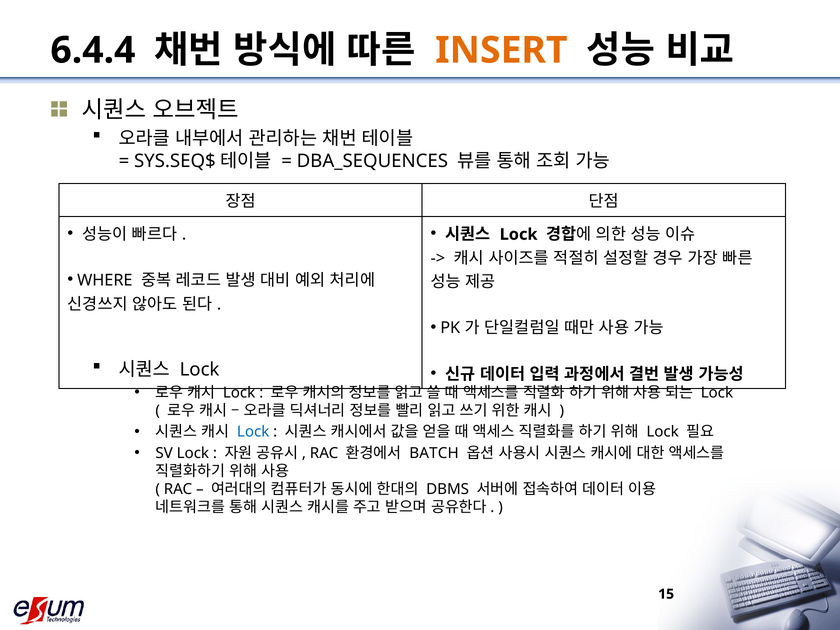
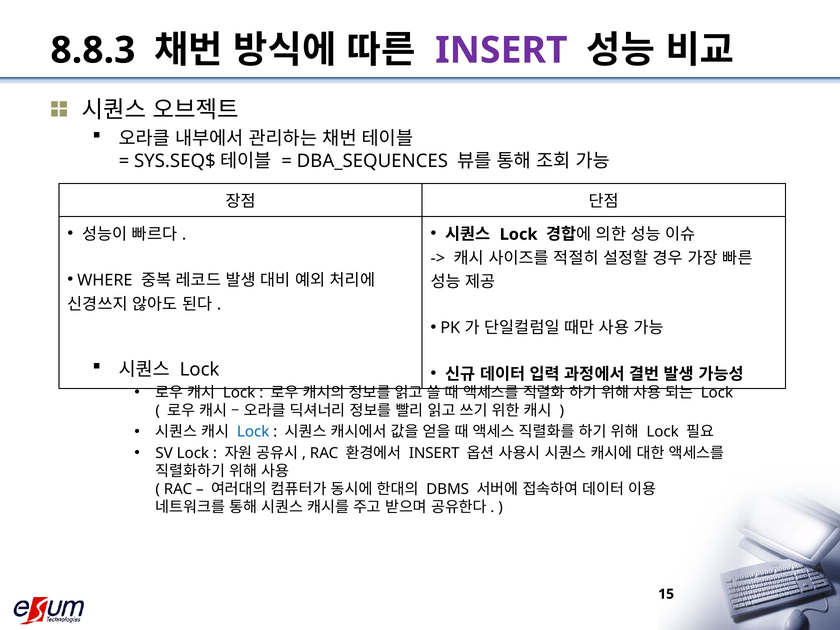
6.4.4: 6.4.4 -> 8.8.3 (93, 50)
INSERT colour: orange -> purple (501, 50)
BATCH: BATCH -> INSERT (434, 453)
